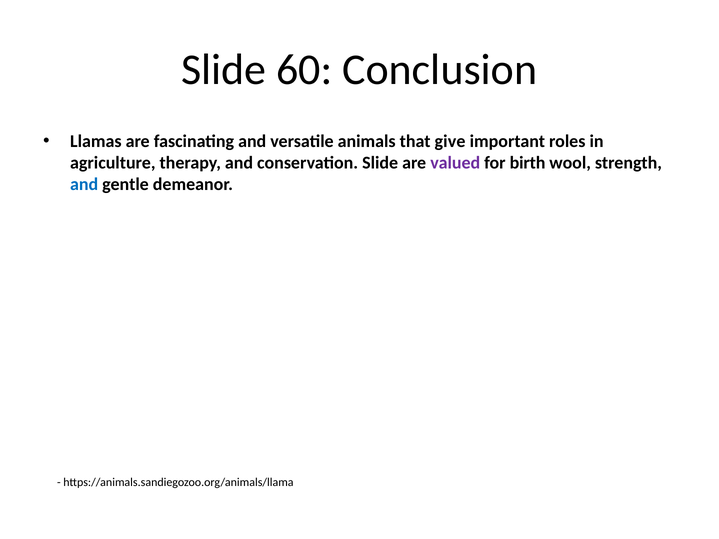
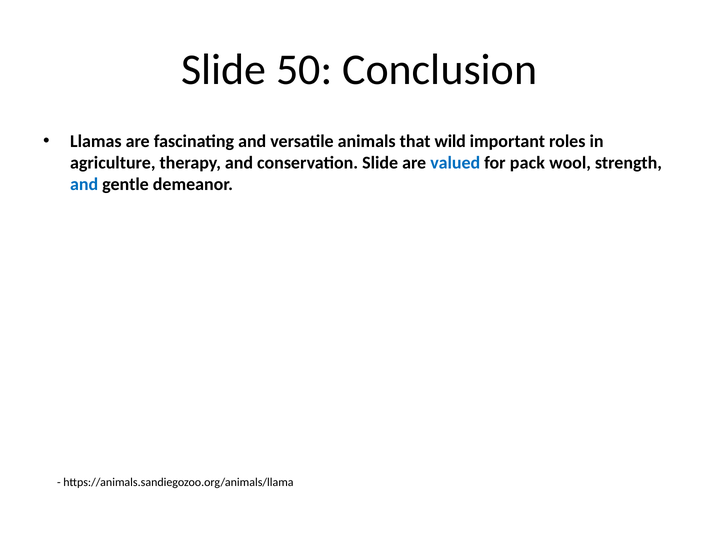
60: 60 -> 50 (304, 70)
give: give -> wild (450, 141)
valued colour: purple -> blue (455, 163)
birth: birth -> pack (527, 163)
